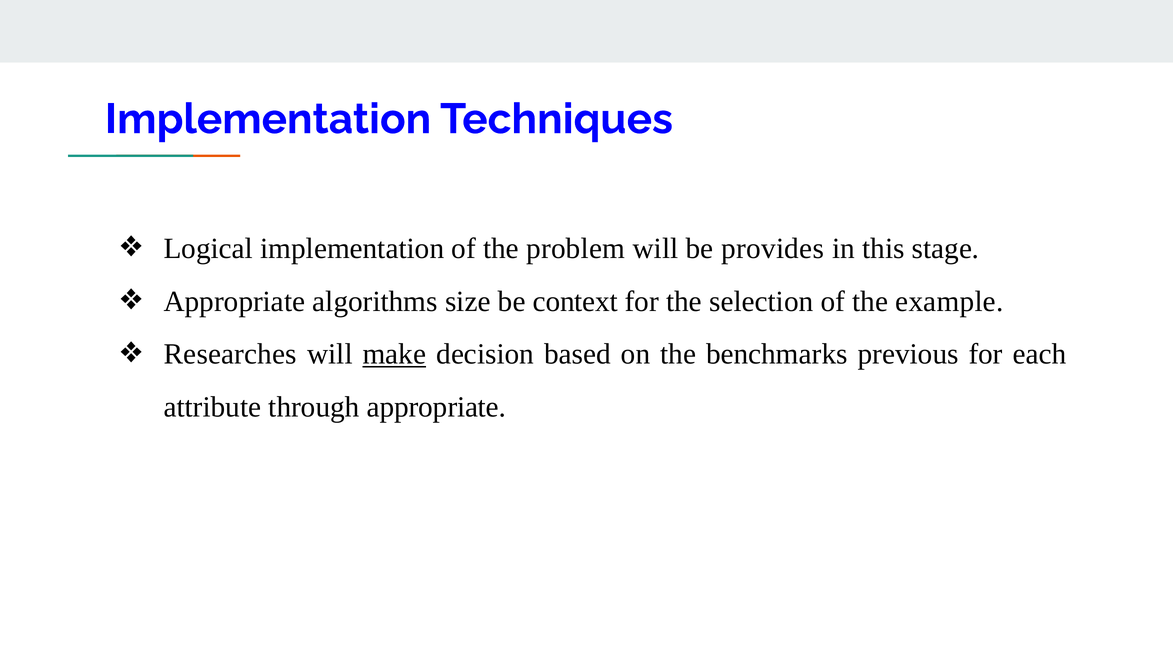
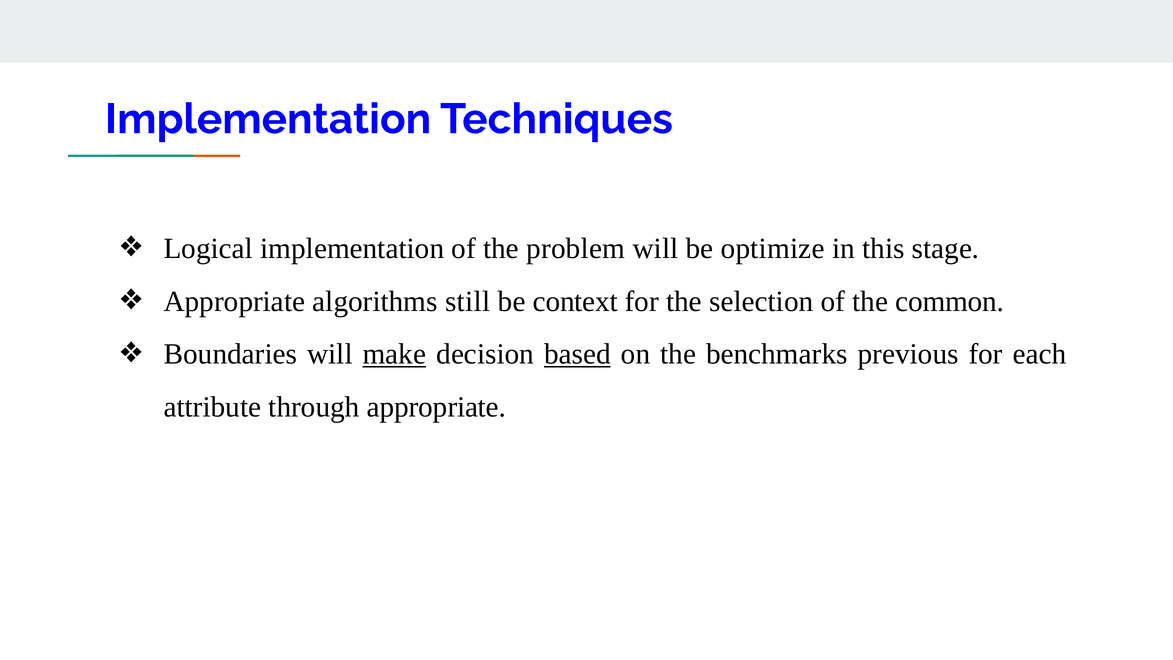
provides: provides -> optimize (773, 249)
size: size -> still (468, 301)
example: example -> common (950, 301)
Researches: Researches -> Boundaries (230, 354)
based underline: none -> present (577, 354)
